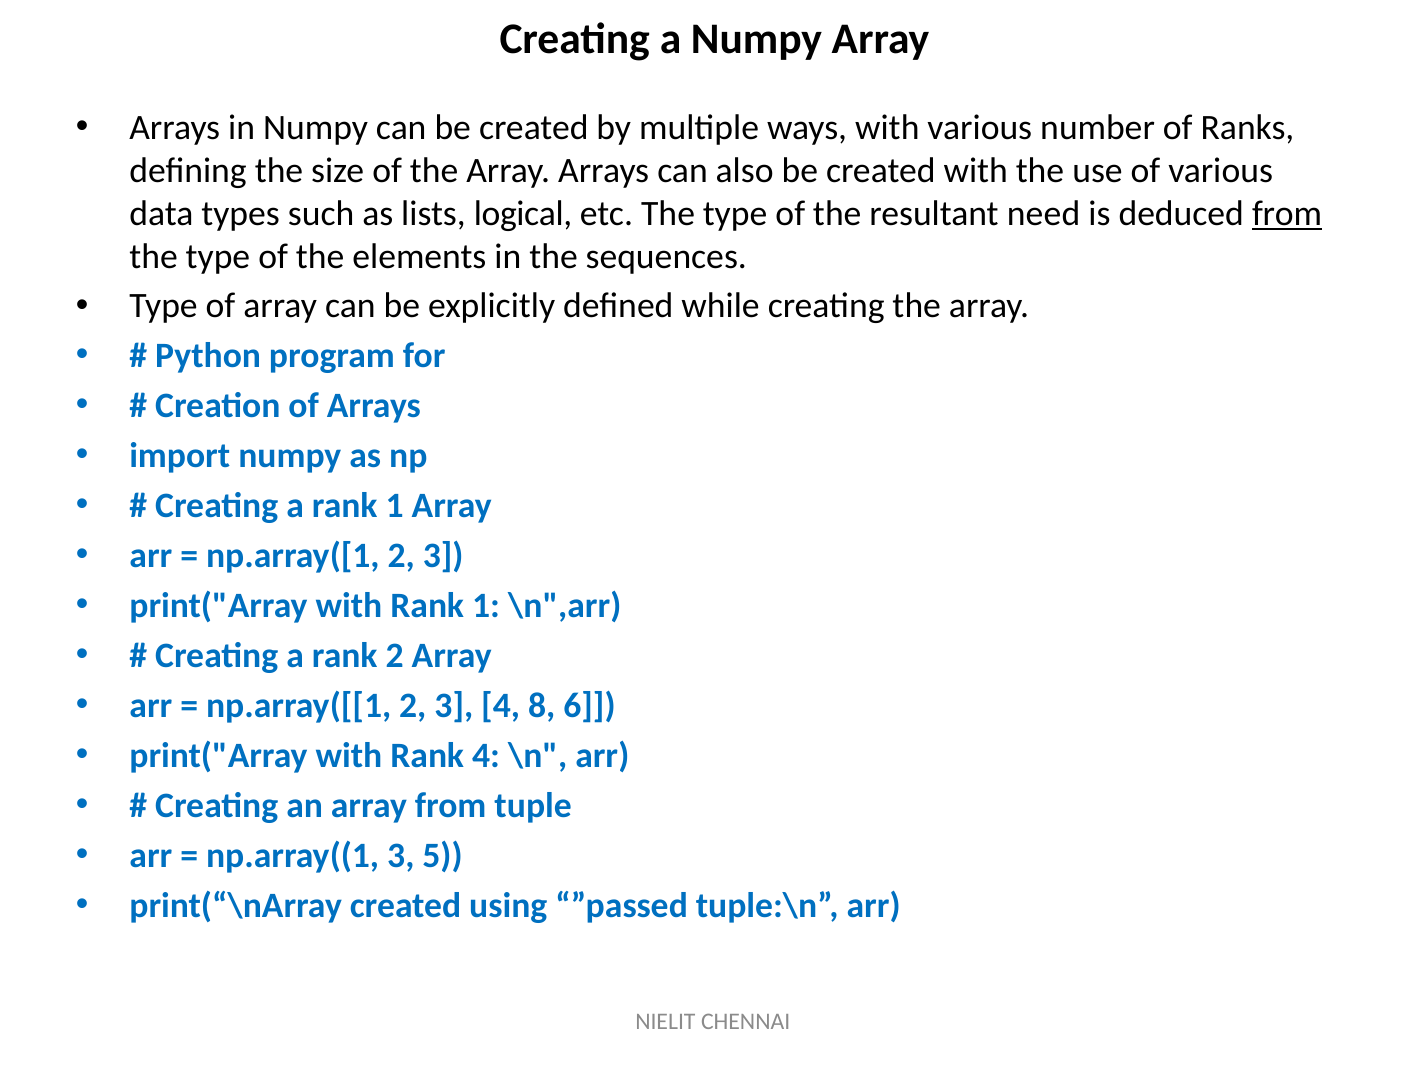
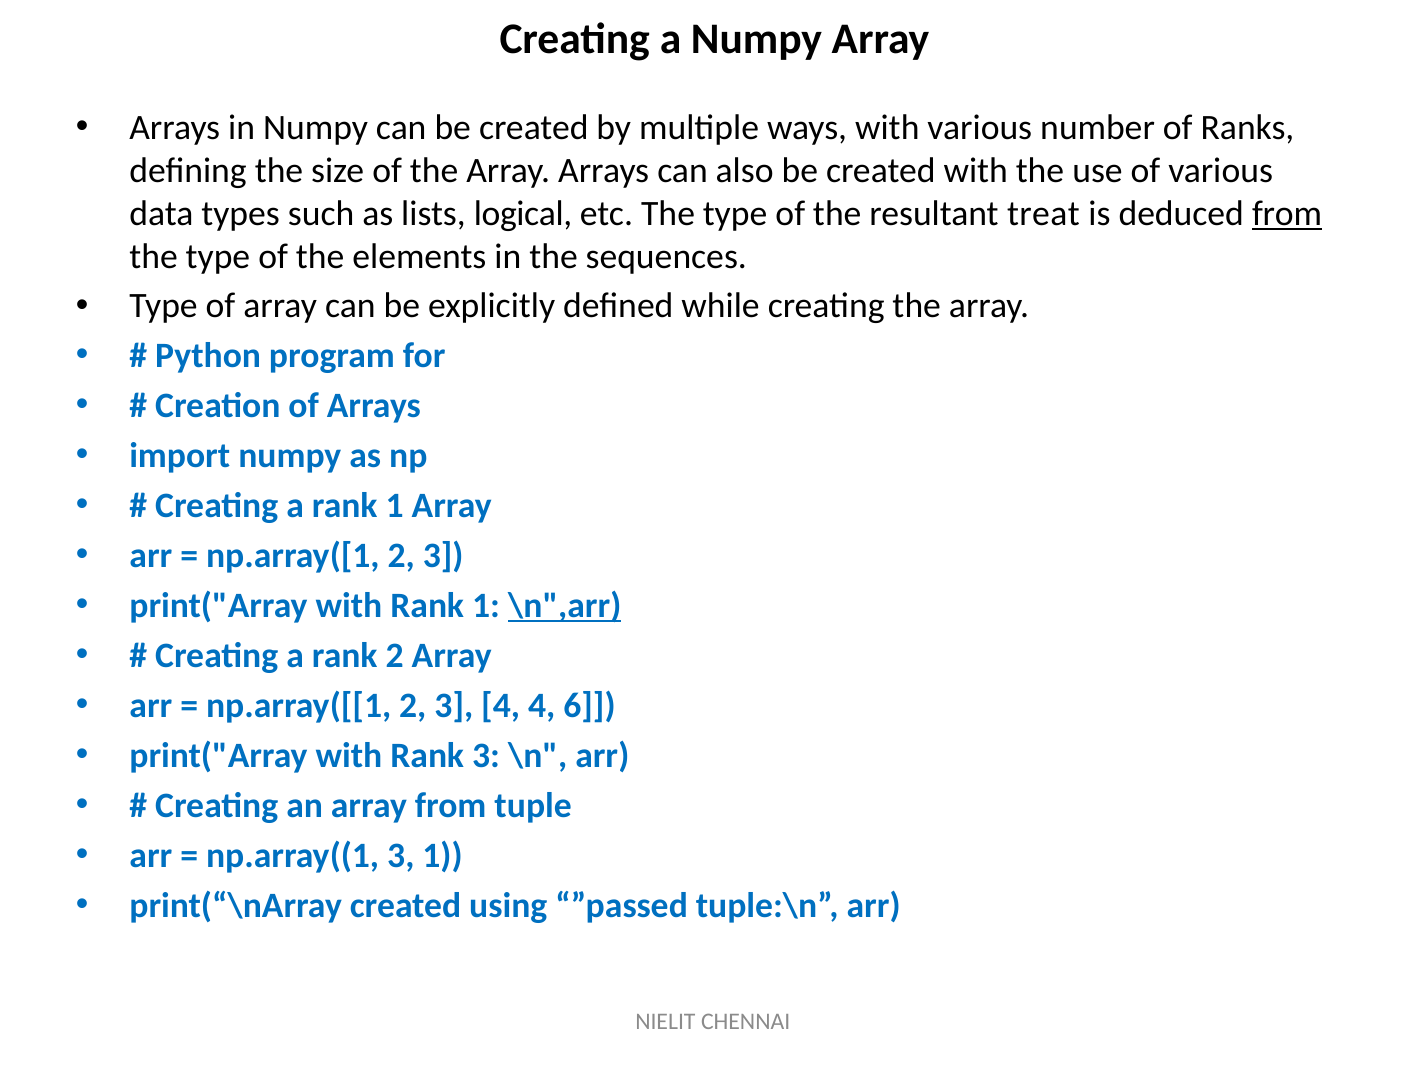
need: need -> treat (1043, 213)
\n",arr underline: none -> present (565, 606)
4 8: 8 -> 4 (542, 705)
Rank 4: 4 -> 3 (486, 755)
3 5: 5 -> 1 (442, 855)
